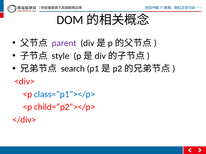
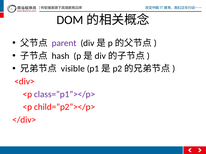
style: style -> hash (61, 56)
search: search -> visible (73, 69)
class=”p1”></p> colour: blue -> purple (65, 95)
